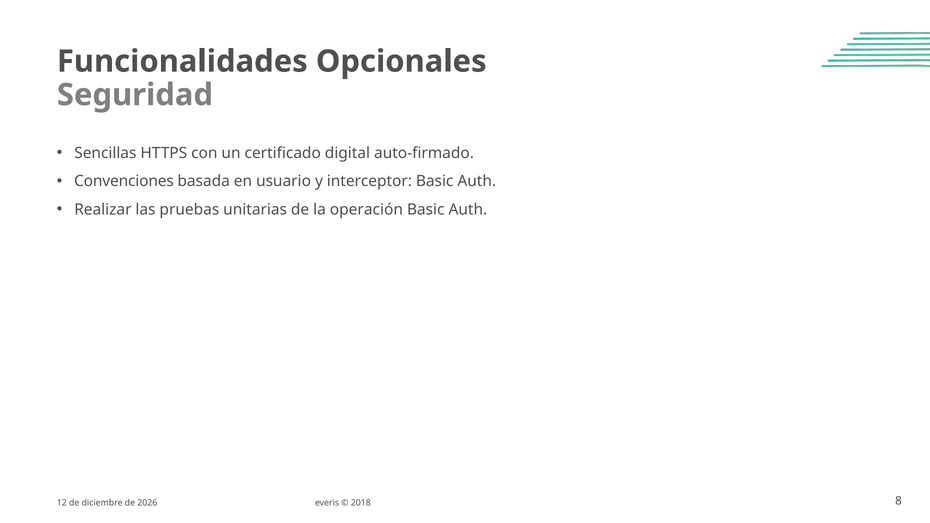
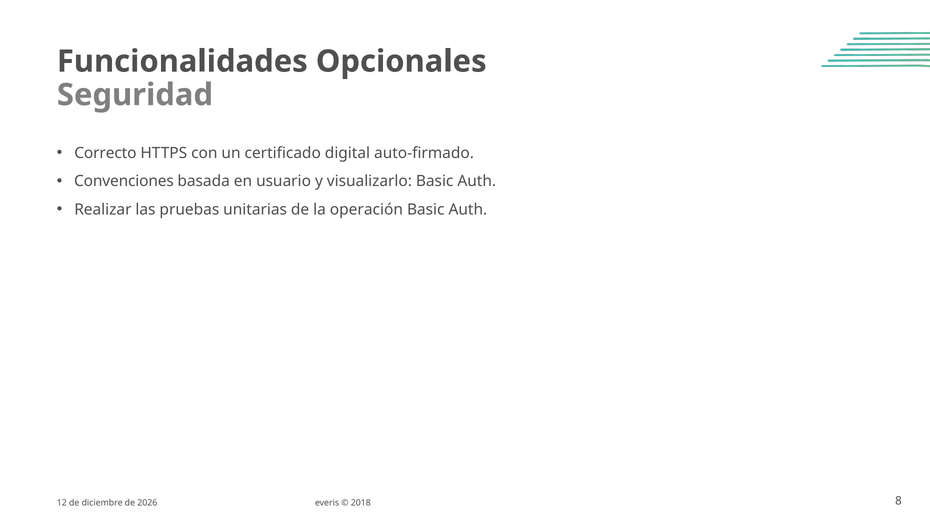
Sencillas: Sencillas -> Correcto (105, 153)
interceptor: interceptor -> visualizarlo (369, 181)
